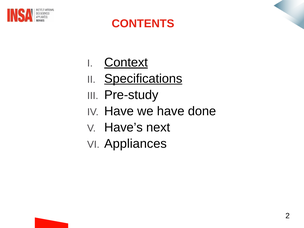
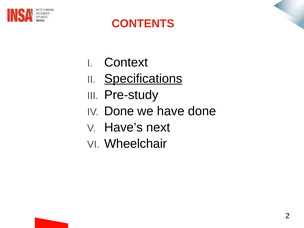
Context underline: present -> none (126, 63)
Have: Have -> Done (119, 111)
Appliances: Appliances -> Wheelchair (136, 144)
